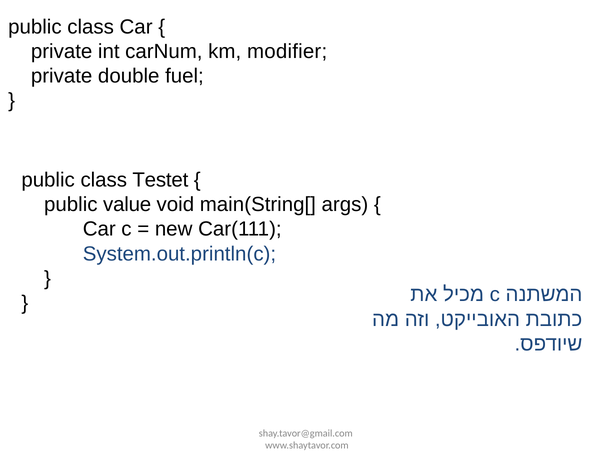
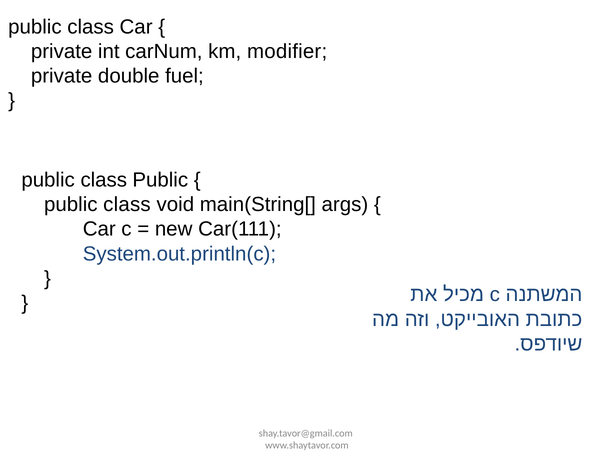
class Testet: Testet -> Public (160, 180)
value: value -> class (127, 205)
